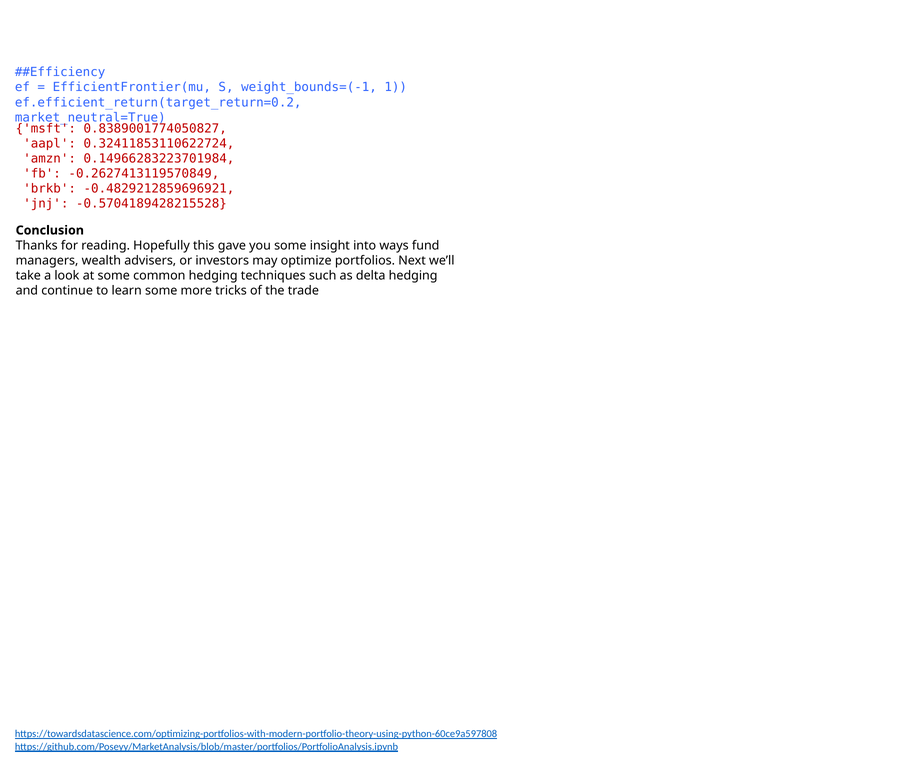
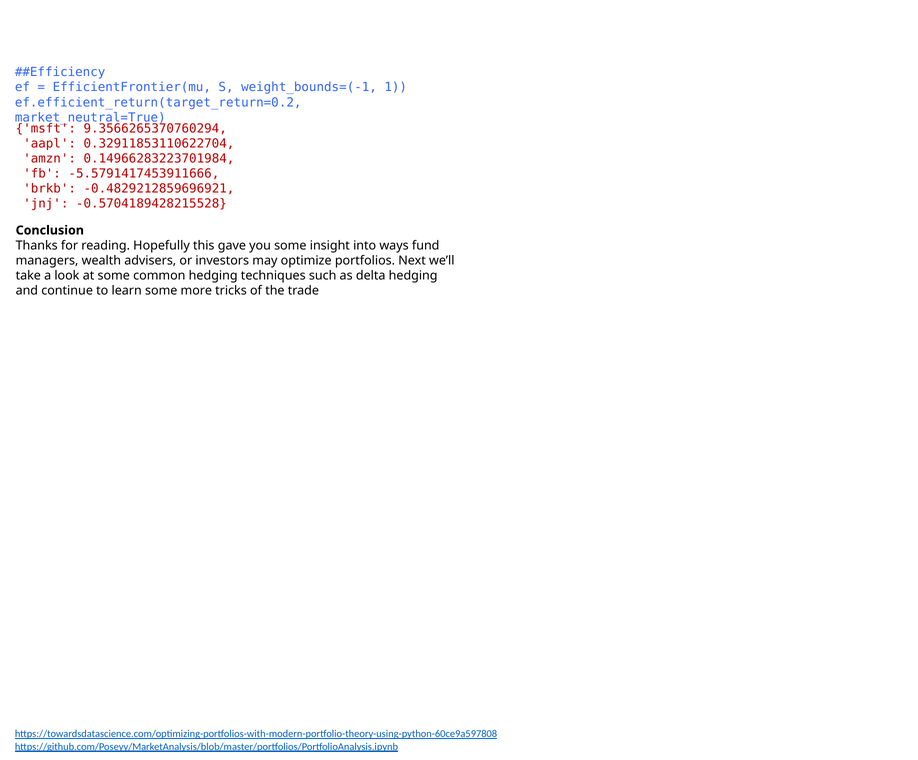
0.8389001774050827: 0.8389001774050827 -> 9.3566265370760294 (155, 129)
0.32411853110622724: 0.32411853110622724 -> 0.32911853110622704 (159, 144)
-0.2627413119570849: -0.2627413119570849 -> -5.5791417453911666 (144, 174)
